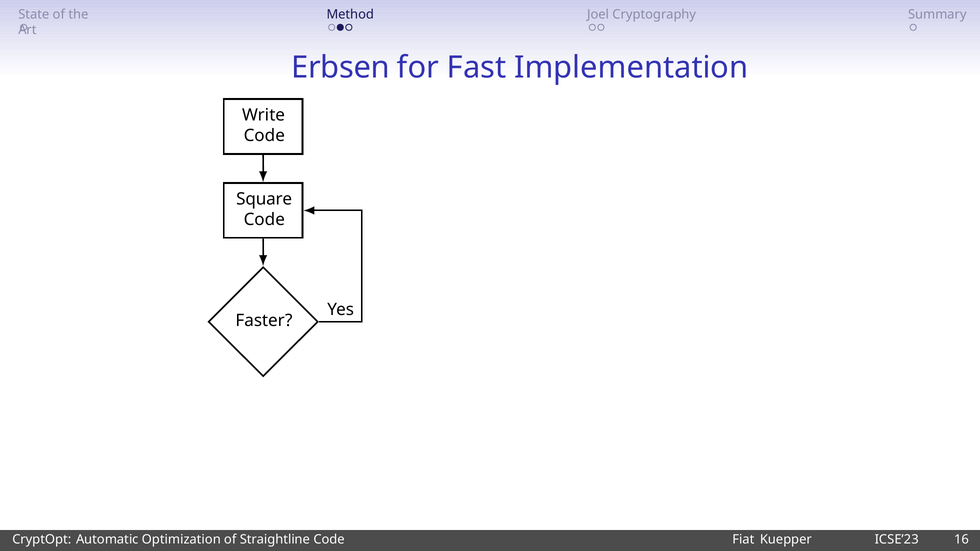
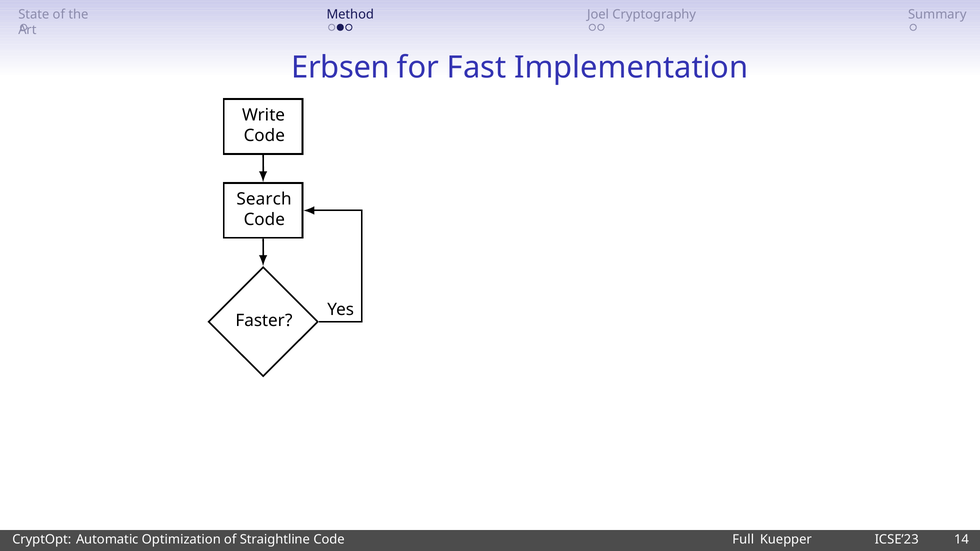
Square: Square -> Search (264, 199)
Fiat: Fiat -> Full (743, 540)
16: 16 -> 14 (961, 540)
